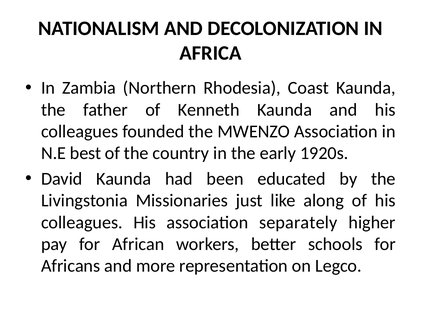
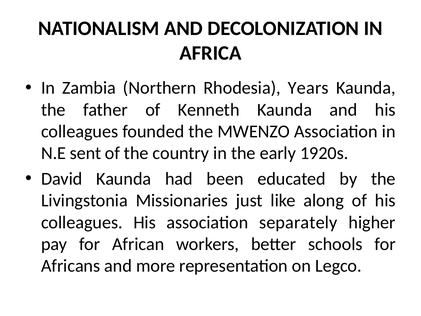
Coast: Coast -> Years (308, 88)
best: best -> sent (86, 153)
